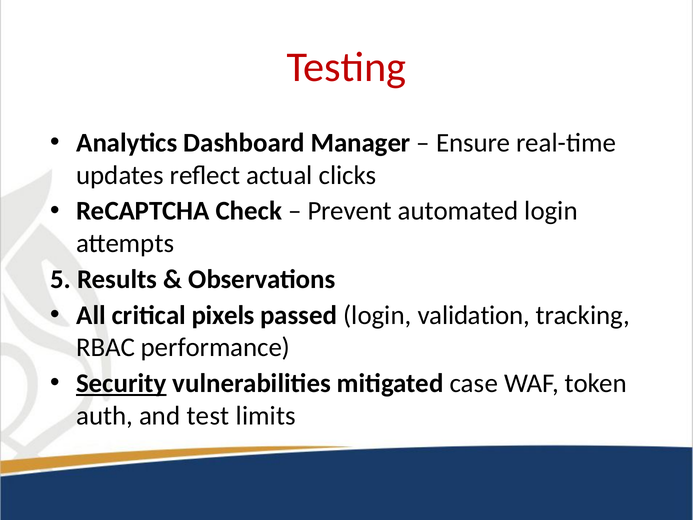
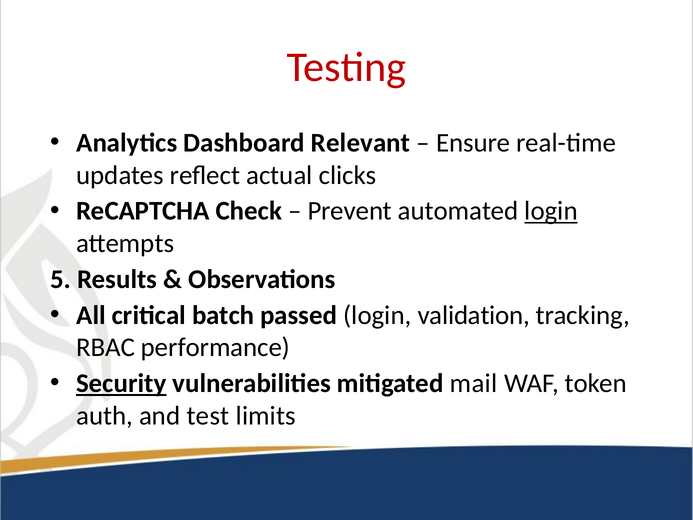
Manager: Manager -> Relevant (361, 143)
login underline: none -> present (551, 211)
pixels: pixels -> batch (223, 315)
case: case -> mail (474, 383)
